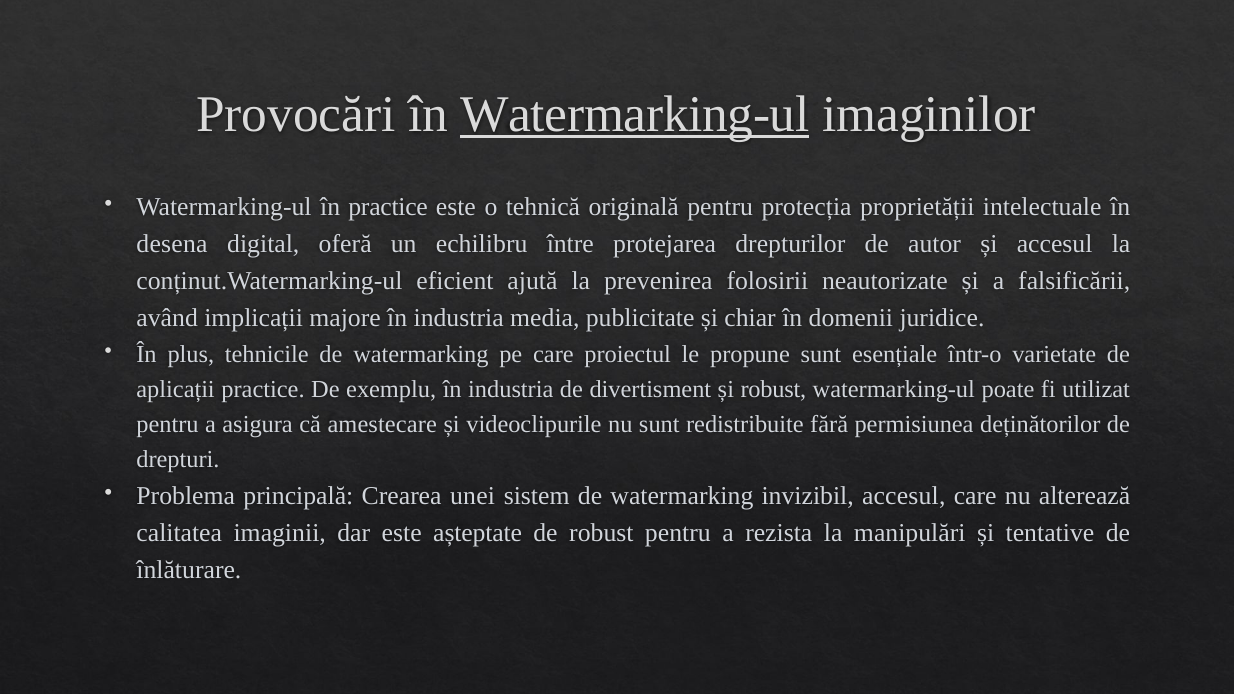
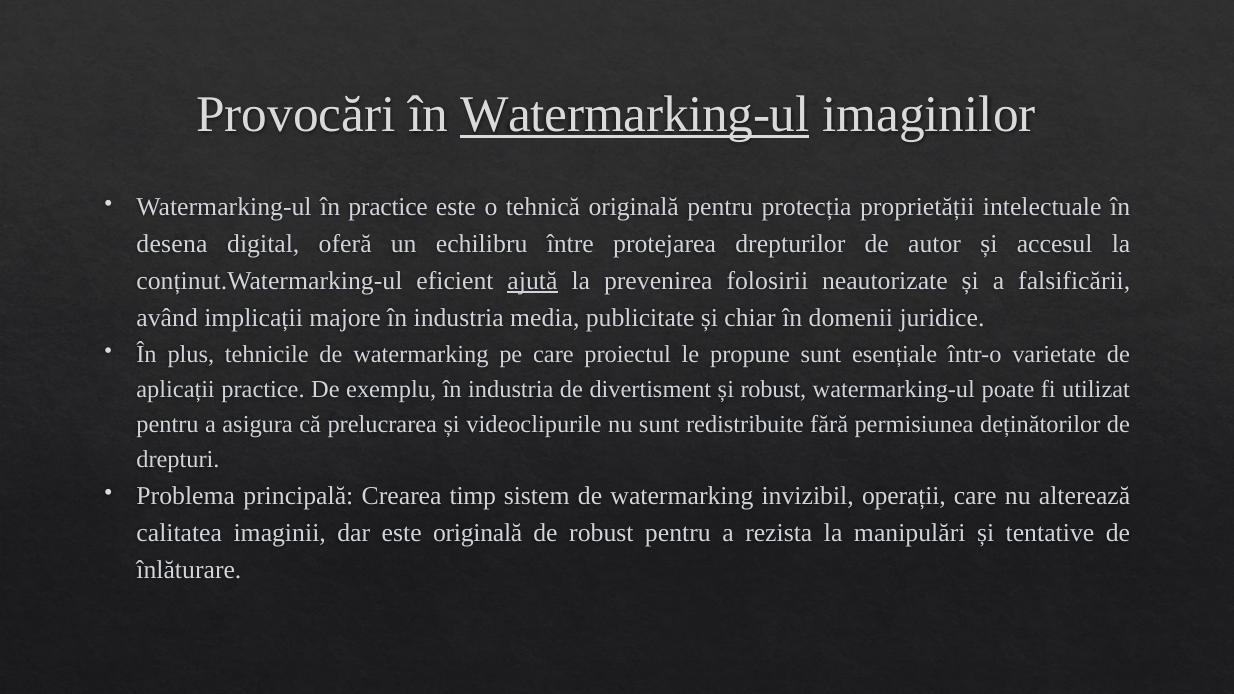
ajută underline: none -> present (532, 281)
amestecare: amestecare -> prelucrarea (382, 424)
unei: unei -> timp (473, 496)
invizibil accesul: accesul -> operații (904, 496)
este așteptate: așteptate -> originală (478, 533)
